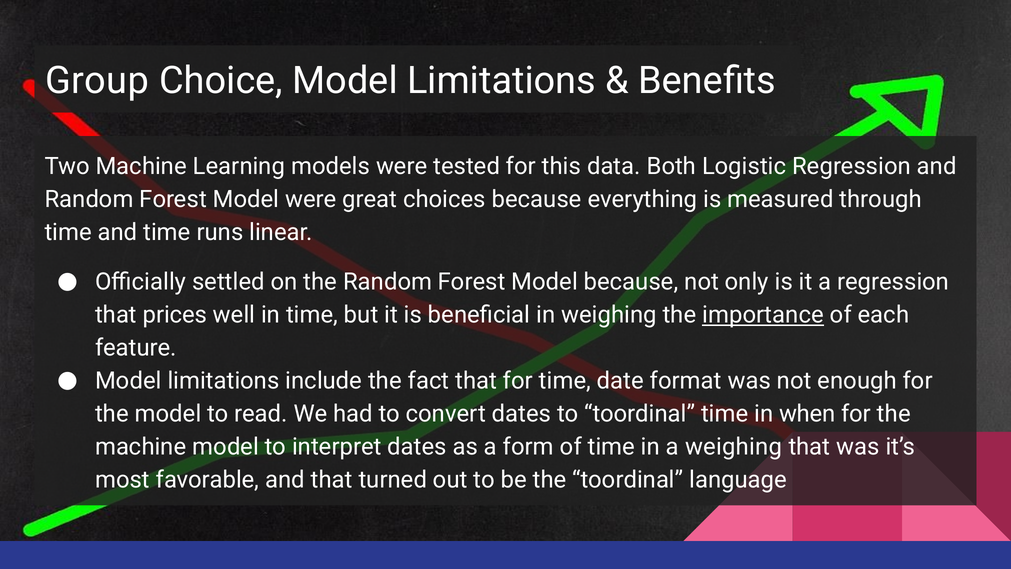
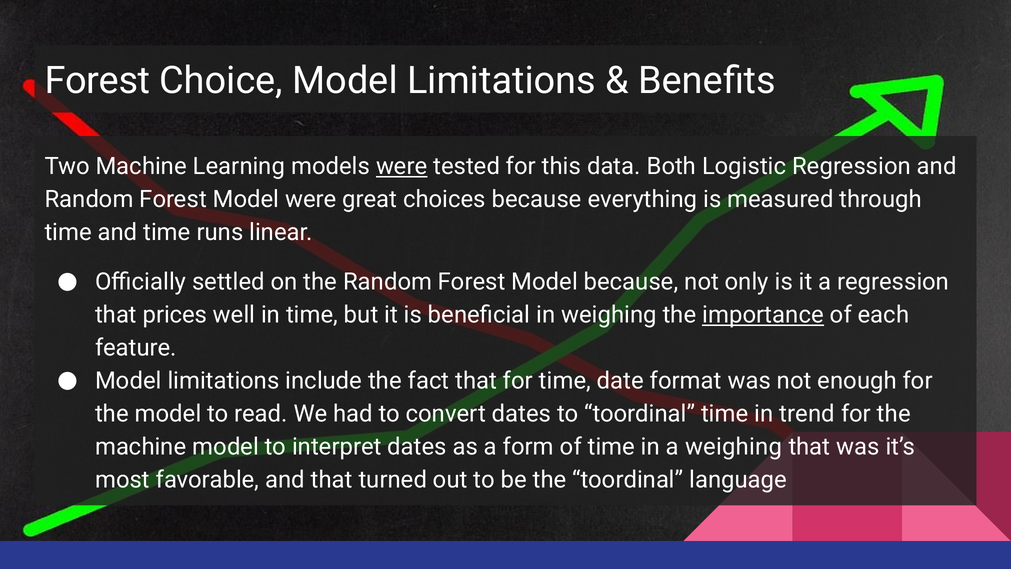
Group: Group -> Forest (97, 81)
were underline: none -> present (402, 166)
when: when -> trend (807, 414)
